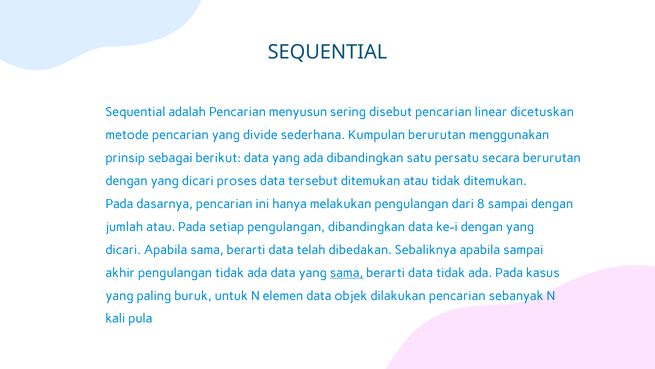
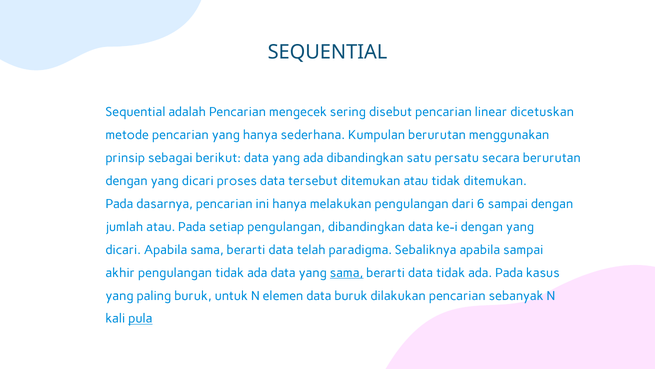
menyusun: menyusun -> mengecek (298, 112)
yang divide: divide -> hanya (260, 135)
8: 8 -> 6 (481, 204)
dibedakan: dibedakan -> paradigma (360, 250)
data objek: objek -> buruk (351, 295)
pula underline: none -> present (140, 318)
